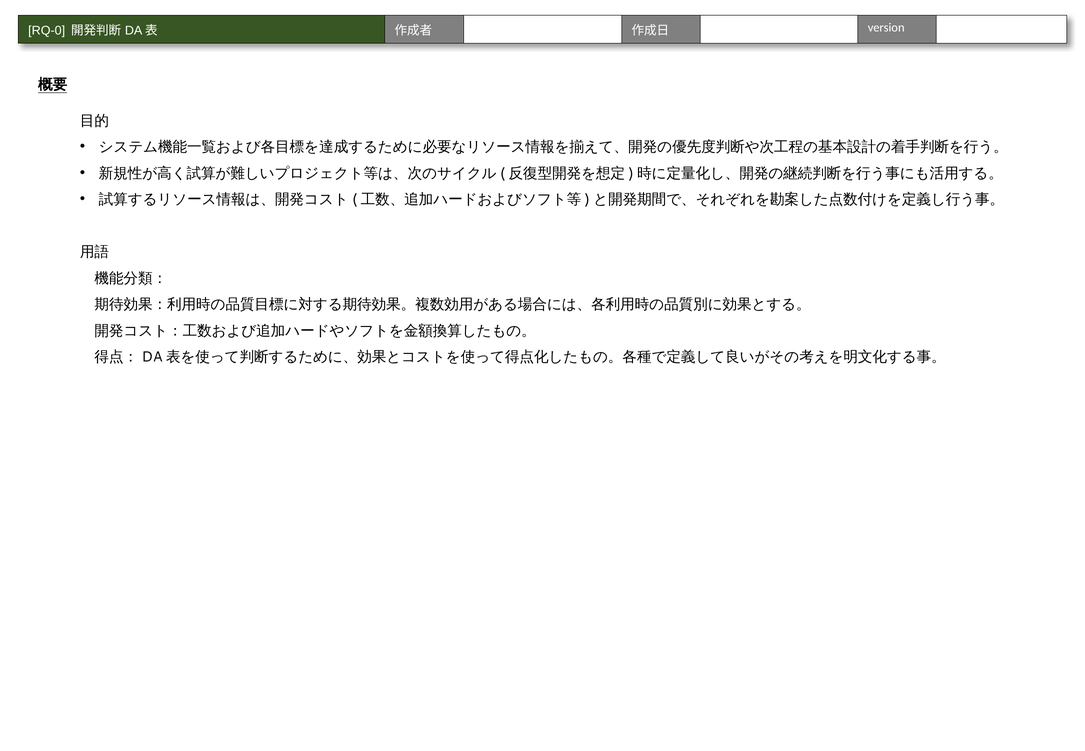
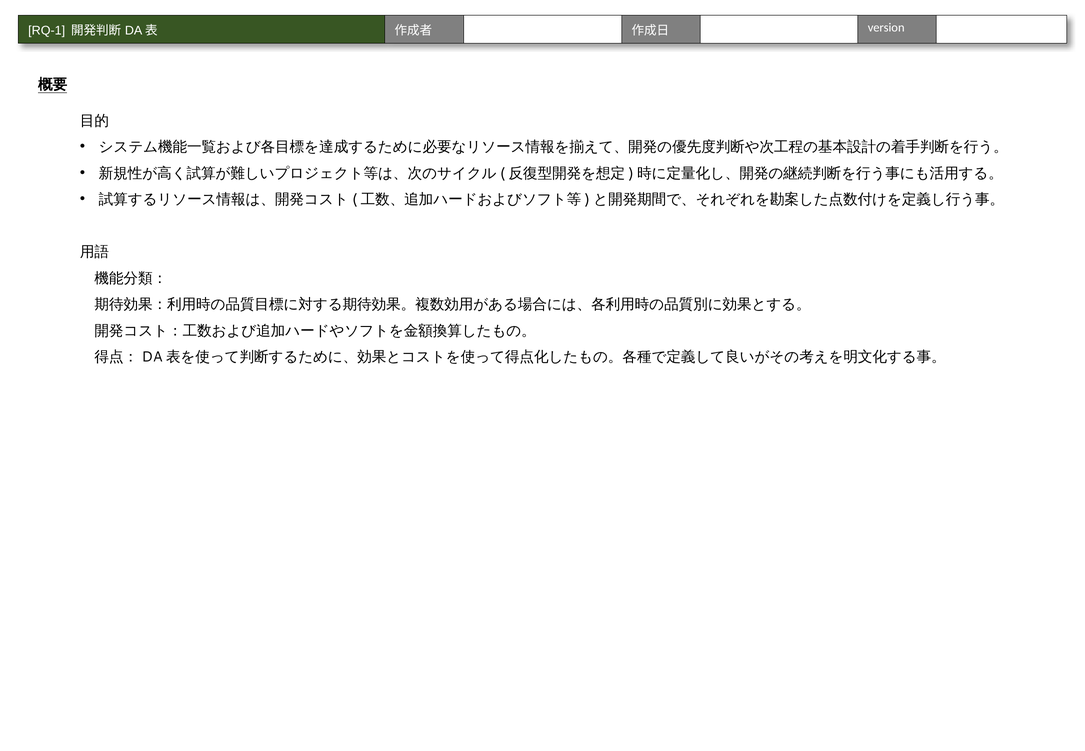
RQ-0: RQ-0 -> RQ-1 (47, 30)
